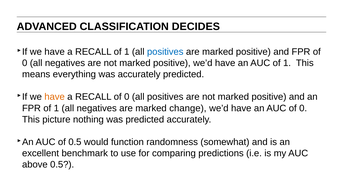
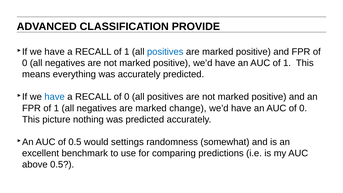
DECIDES: DECIDES -> PROVIDE (196, 27)
have colour: orange -> blue (55, 97)
function: function -> settings (127, 142)
